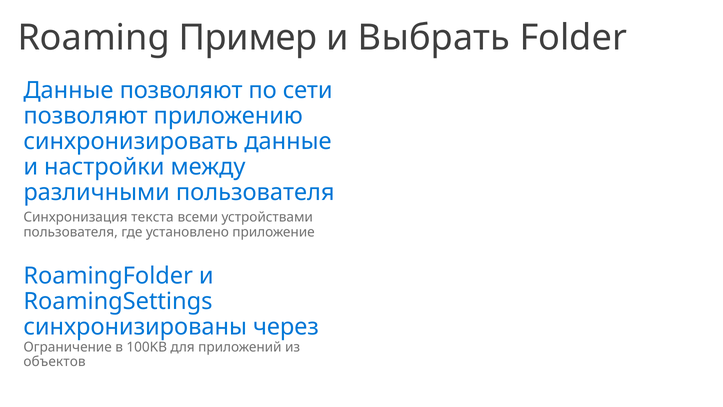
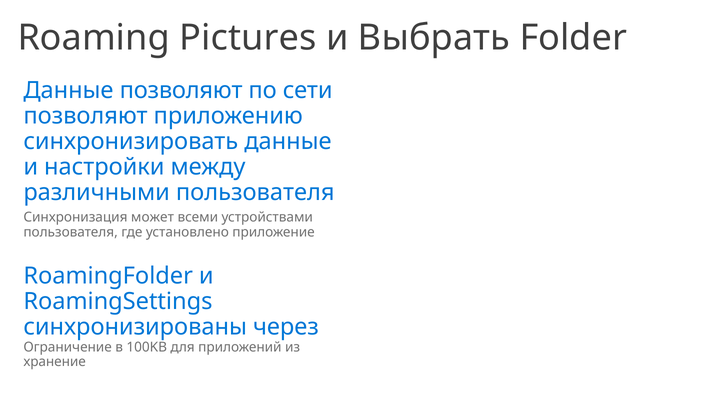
Пример: Пример -> Pictures (248, 38)
текста: текста -> может (152, 217)
объектов: объектов -> хранение (55, 361)
